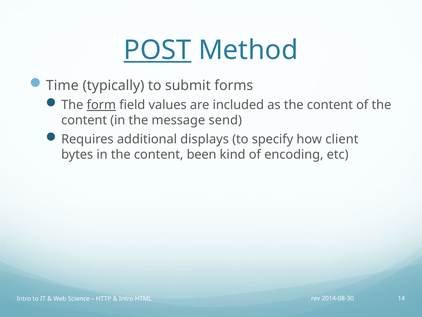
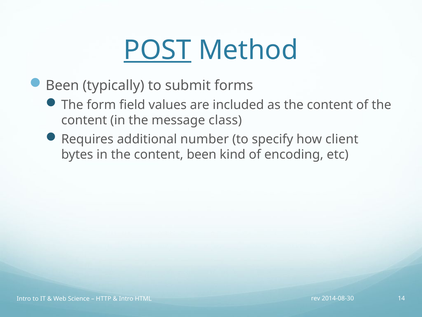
Time: Time -> Been (62, 85)
form underline: present -> none (101, 105)
send: send -> class (225, 120)
displays: displays -> number (205, 139)
